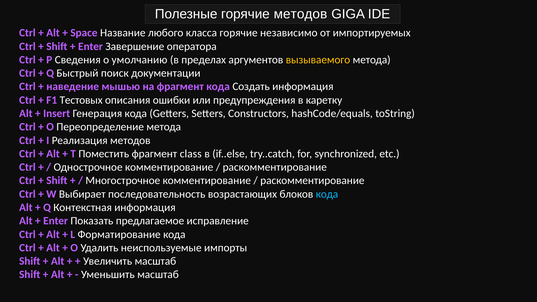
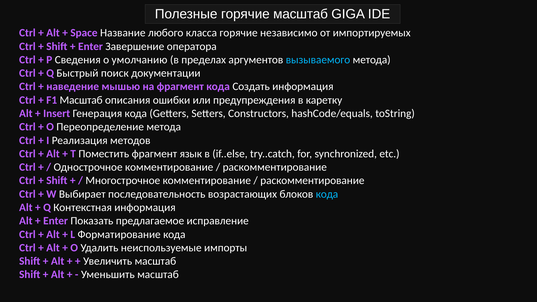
горячие методов: методов -> масштаб (301, 14)
вызываемого colour: yellow -> light blue (318, 60)
F1 Тестовых: Тестовых -> Масштаб (81, 100)
class: class -> язык (191, 154)
